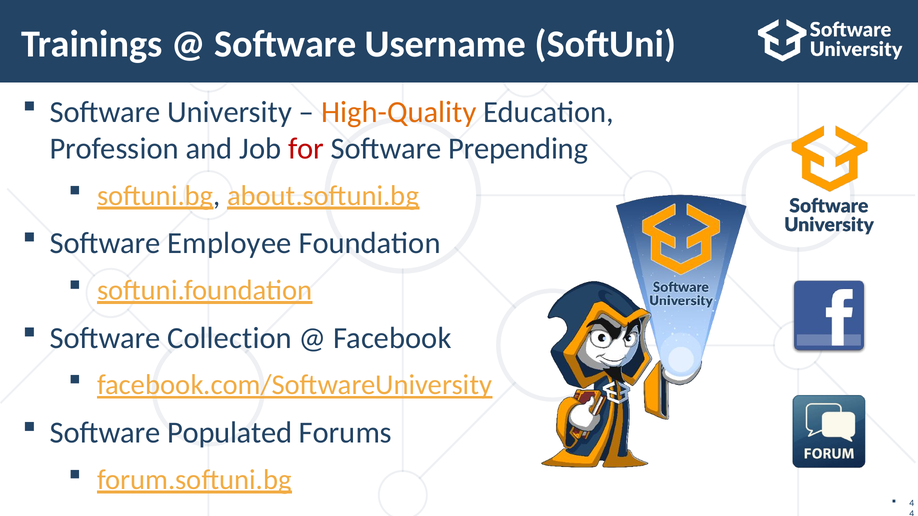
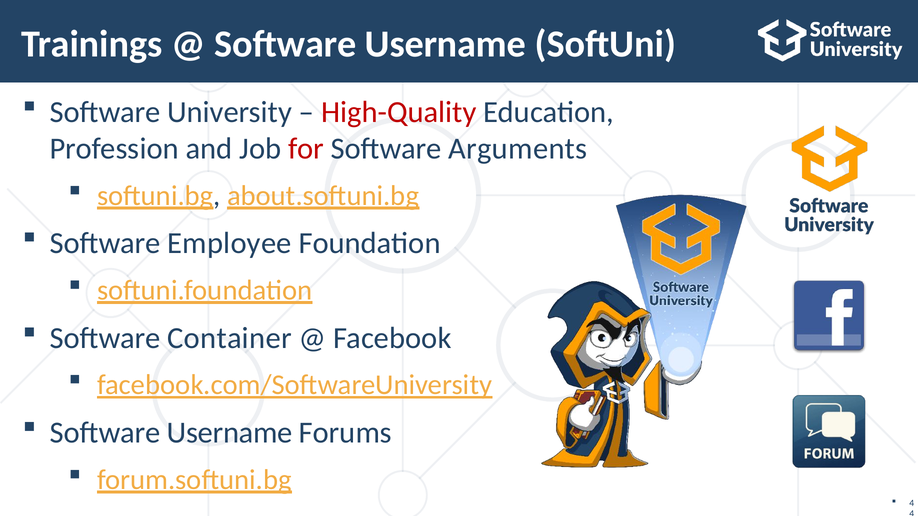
High-Quality colour: orange -> red (399, 112)
Prepending: Prepending -> Arguments (518, 149)
Collection: Collection -> Container (229, 338)
Populated: Populated -> Username (230, 433)
